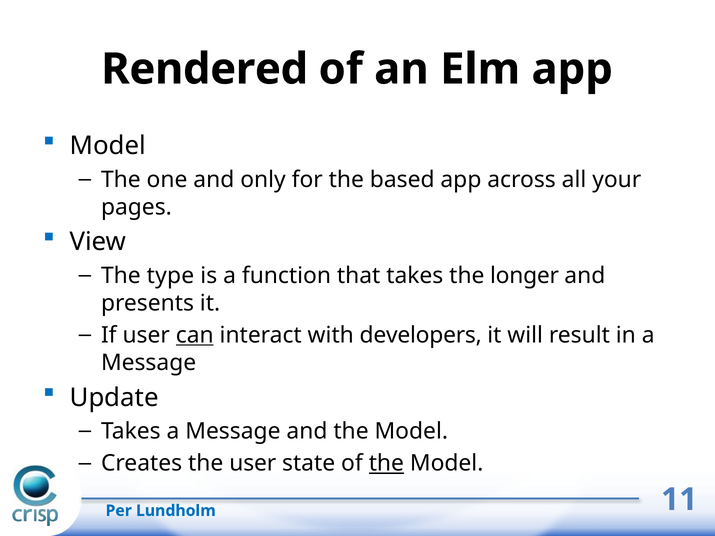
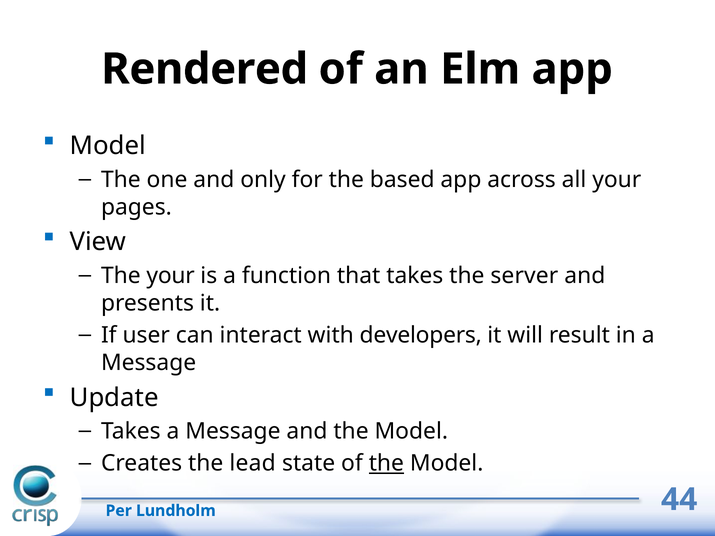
The type: type -> your (171, 276)
longer: longer -> server (524, 276)
can underline: present -> none (195, 335)
the user: user -> lead (253, 464)
11: 11 -> 44 (679, 500)
